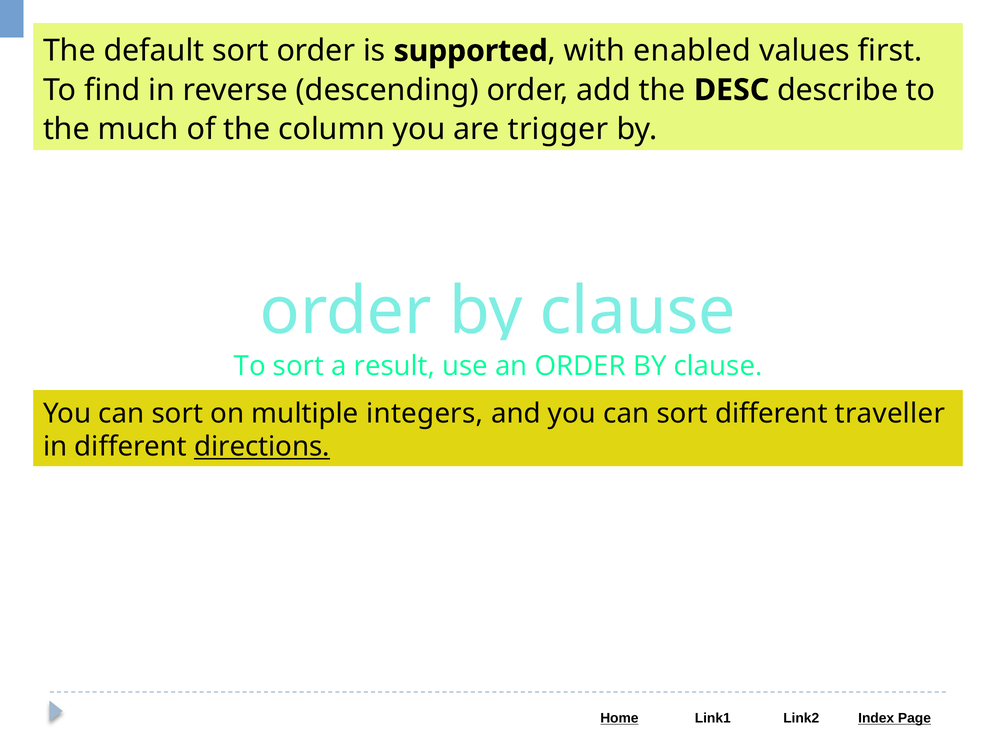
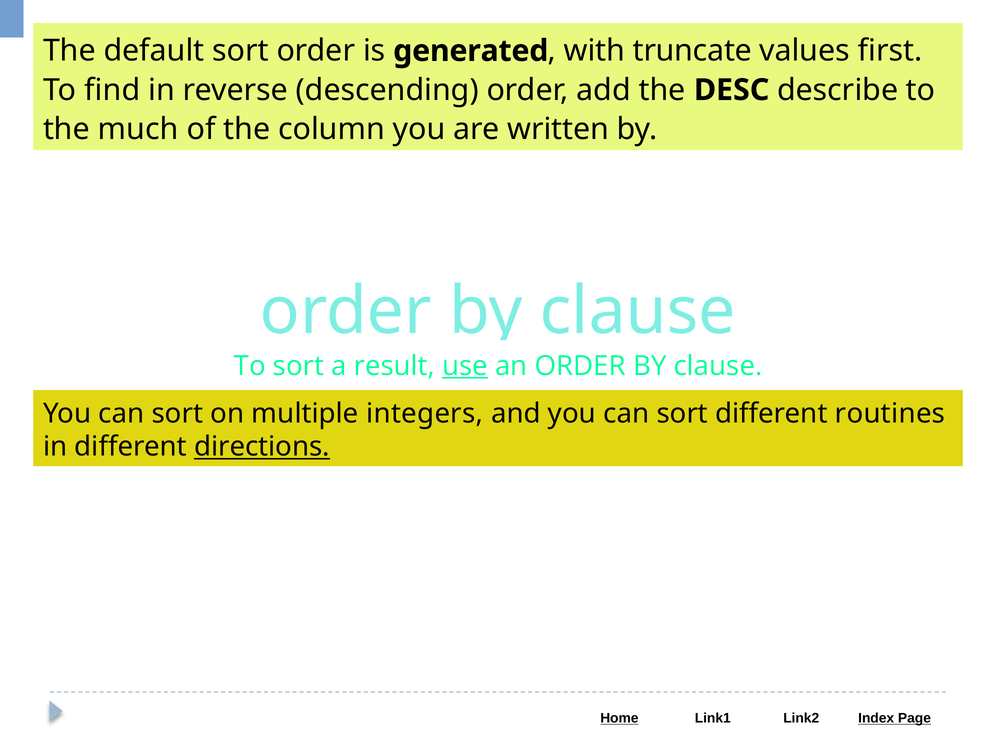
supported: supported -> generated (471, 51)
enabled: enabled -> truncate (692, 51)
trigger: trigger -> written (558, 129)
use underline: none -> present (465, 366)
traveller: traveller -> routines (890, 413)
